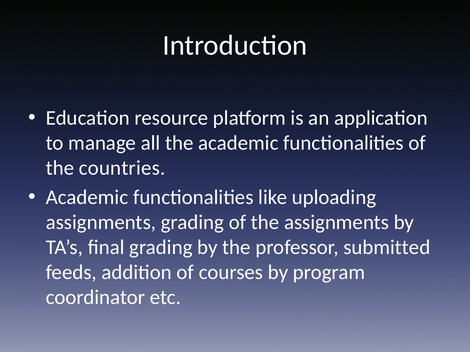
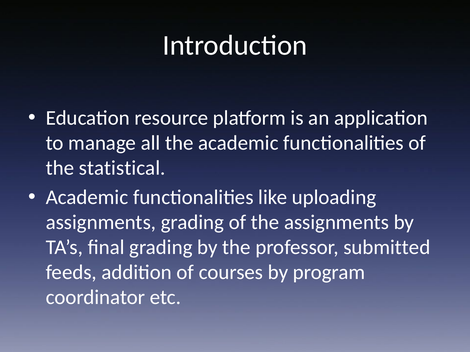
countries: countries -> statistical (122, 168)
